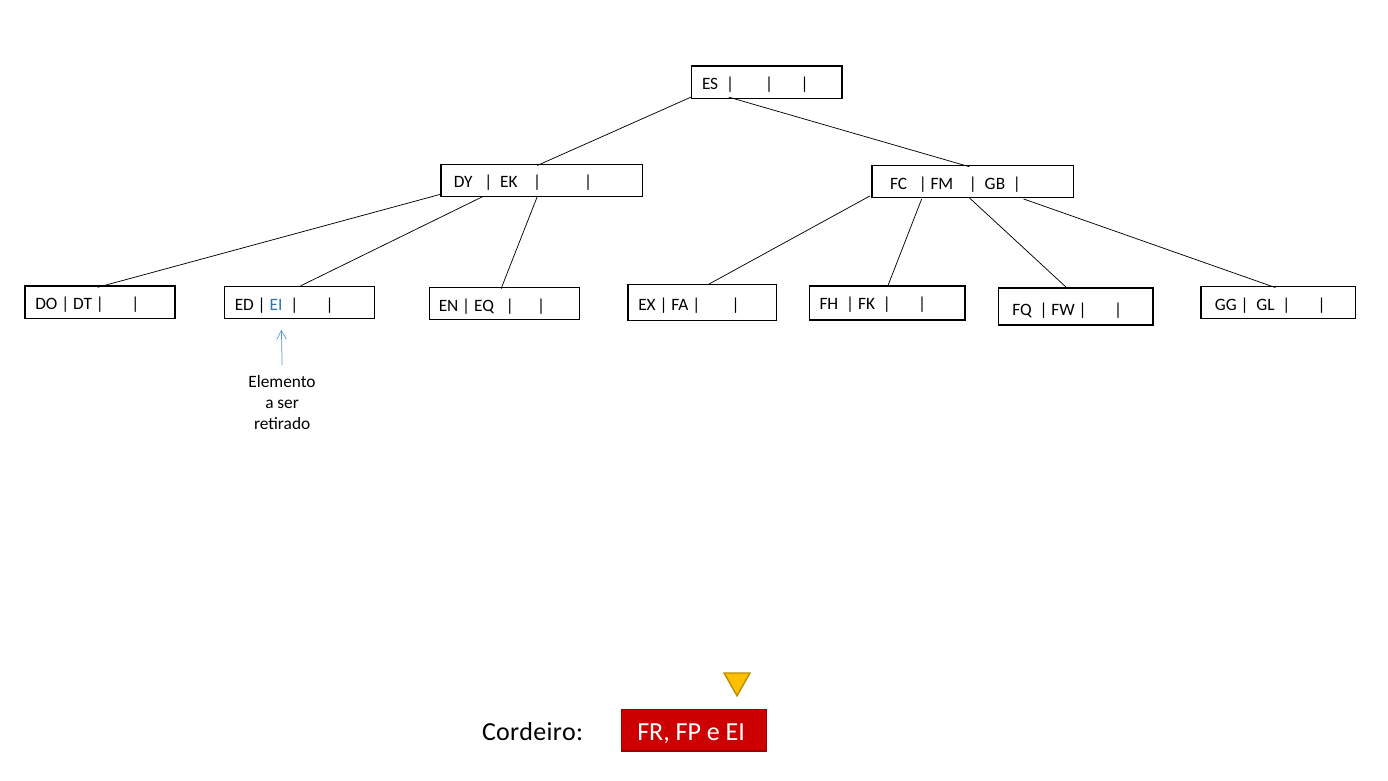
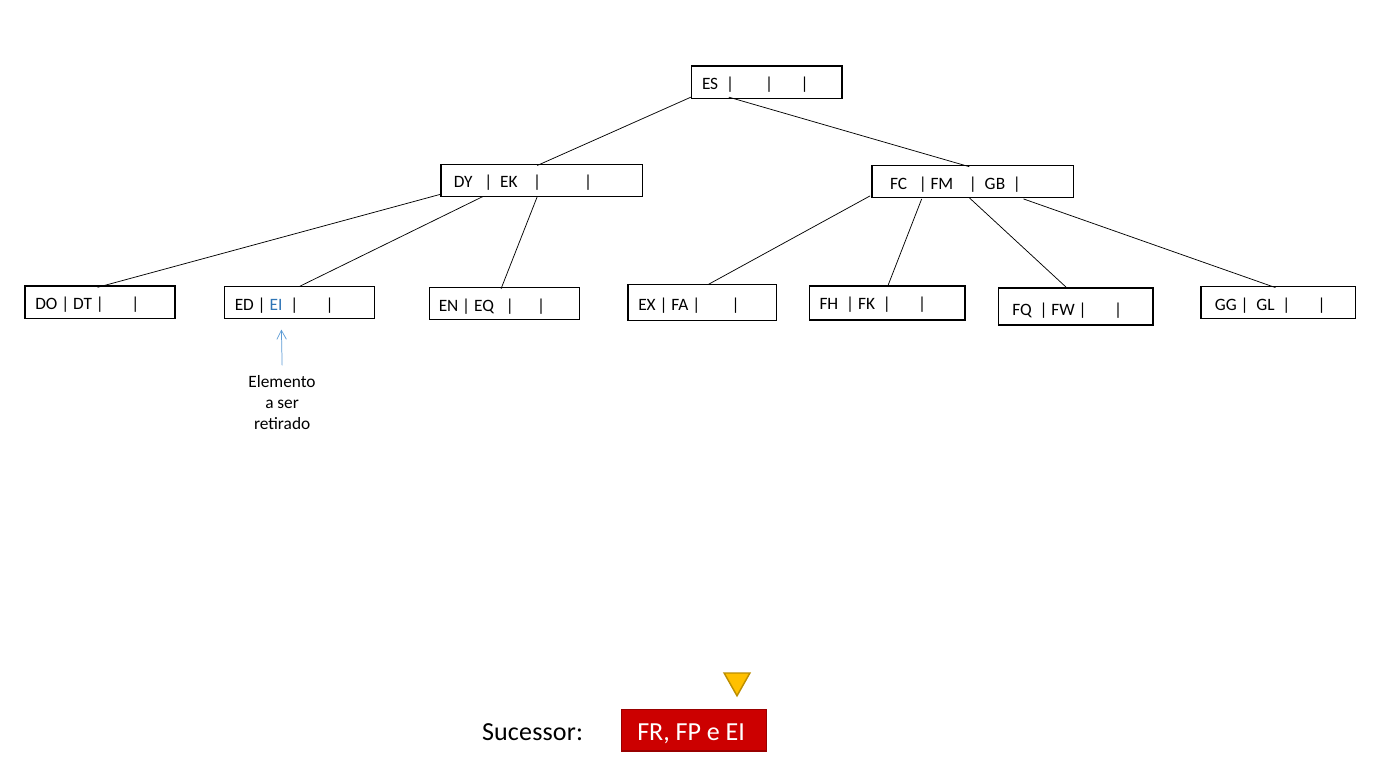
Cordeiro: Cordeiro -> Sucessor (533, 732)
